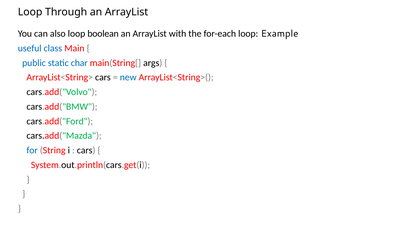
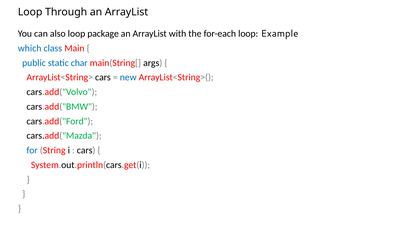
boolean: boolean -> package (103, 34)
useful: useful -> which (30, 48)
